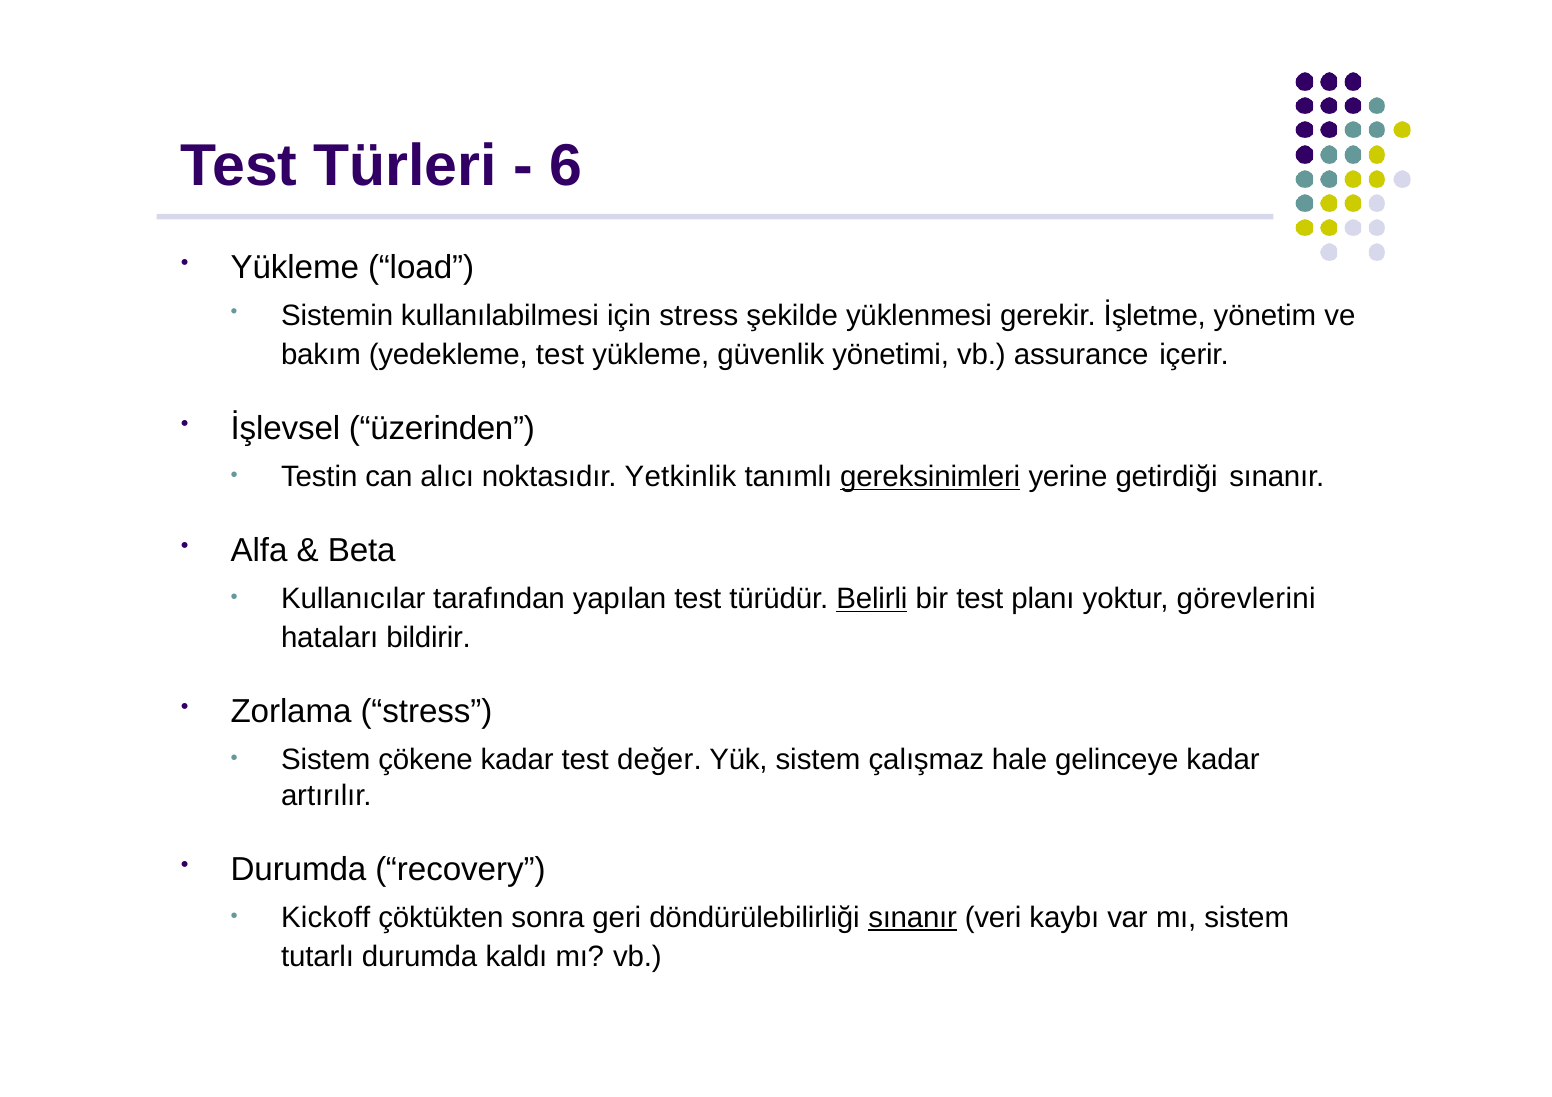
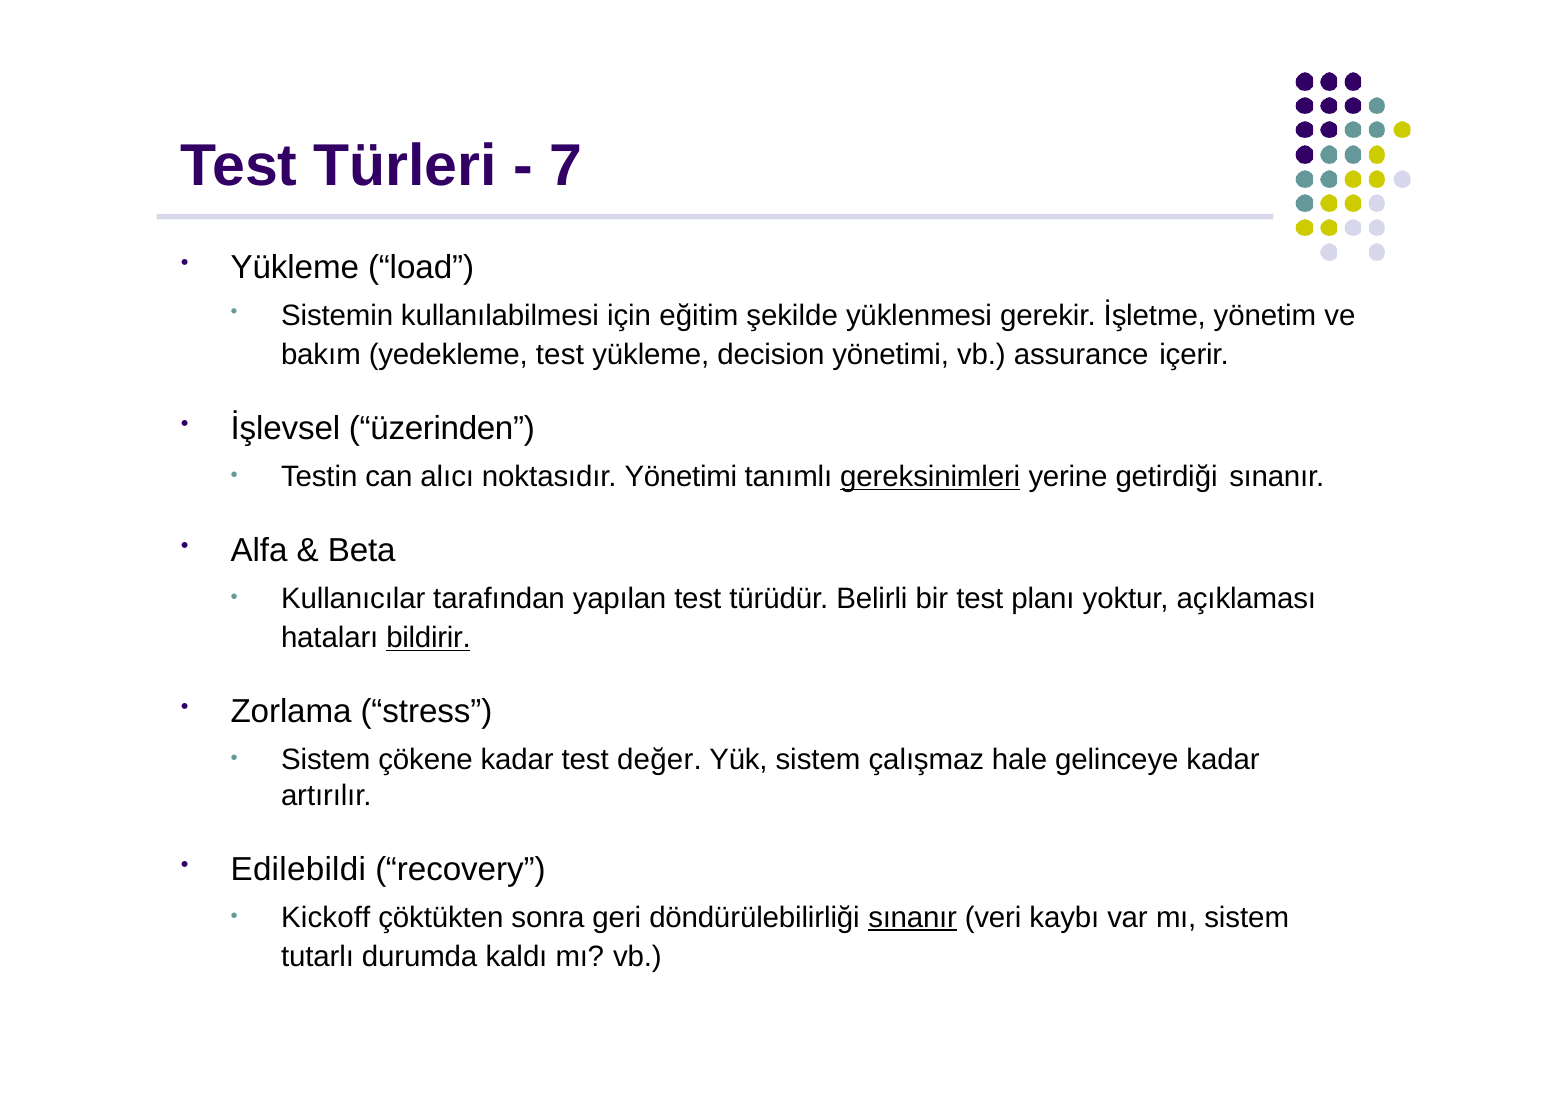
6: 6 -> 7 (565, 166)
için stress: stress -> eğitim (699, 316)
güvenlik: güvenlik -> decision (771, 354)
noktasıdır Yetkinlik: Yetkinlik -> Yönetimi (681, 477)
Belirli underline: present -> none (872, 599)
görevlerini: görevlerini -> açıklaması (1246, 599)
bildirir underline: none -> present (429, 638)
Durumda: Durumda -> Edilebildi (298, 869)
